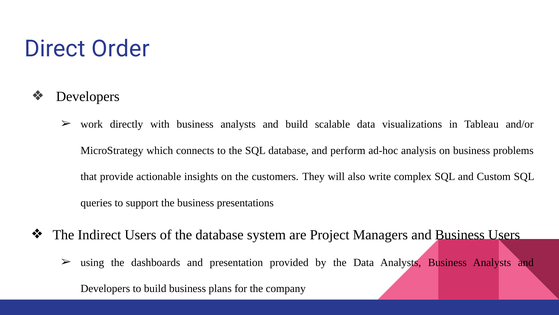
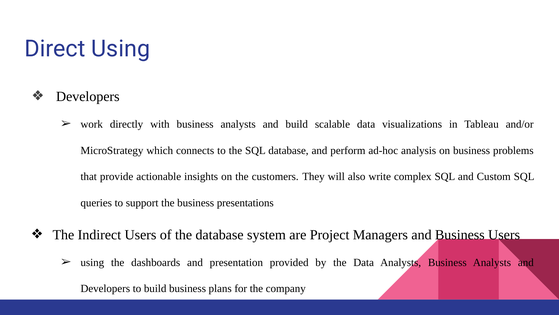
Direct Order: Order -> Using (121, 49)
